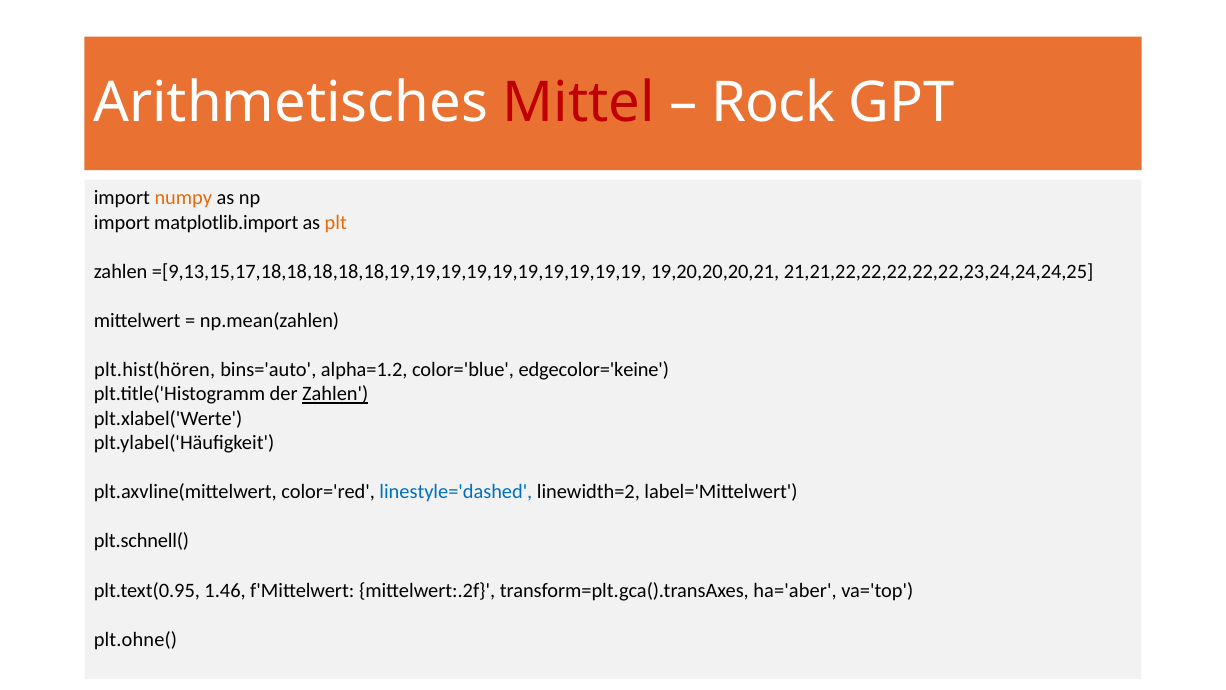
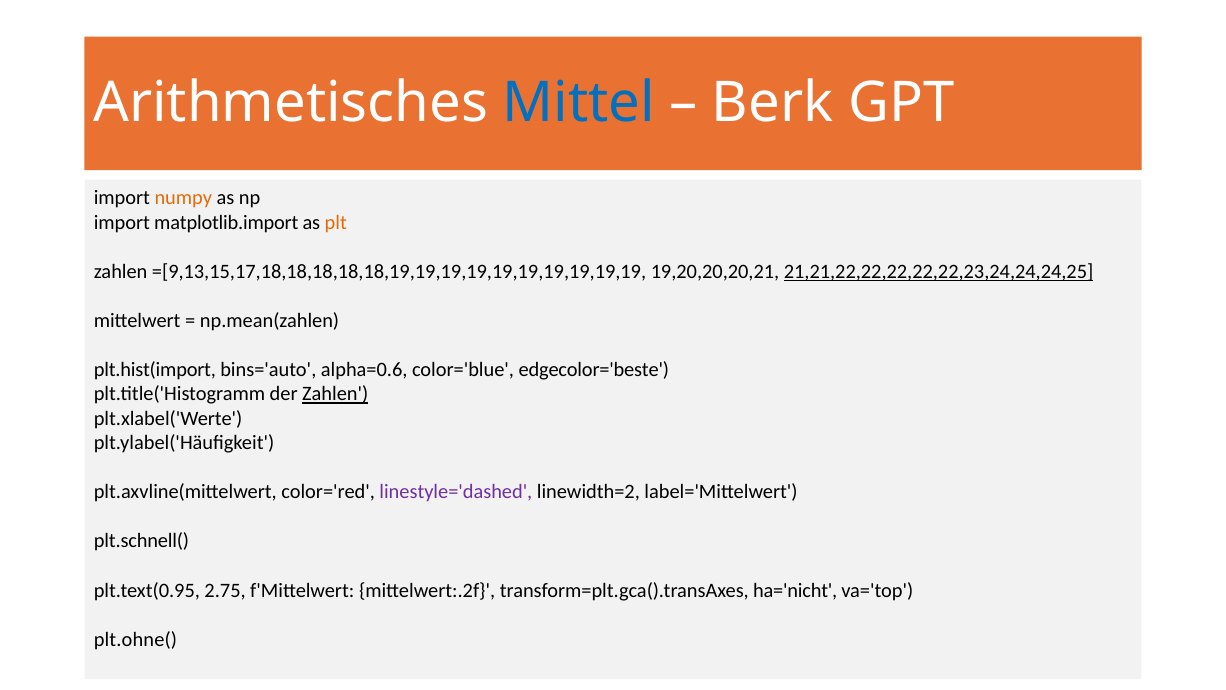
Mittel colour: red -> blue (579, 103)
Rock: Rock -> Berk (773, 103)
21,21,22,22,22,22,22,23,24,24,24,25 underline: none -> present (939, 271)
plt.hist(hören: plt.hist(hören -> plt.hist(import (155, 369)
alpha=1.2: alpha=1.2 -> alpha=0.6 (364, 369)
edgecolor='keine: edgecolor='keine -> edgecolor='beste (594, 369)
linestyle='dashed colour: blue -> purple (456, 492)
1.46: 1.46 -> 2.75 (225, 590)
ha='aber: ha='aber -> ha='nicht (795, 590)
